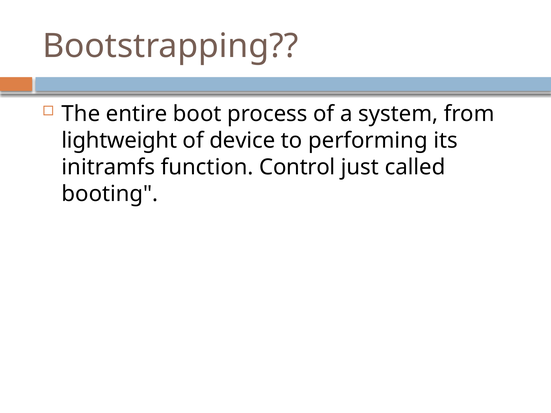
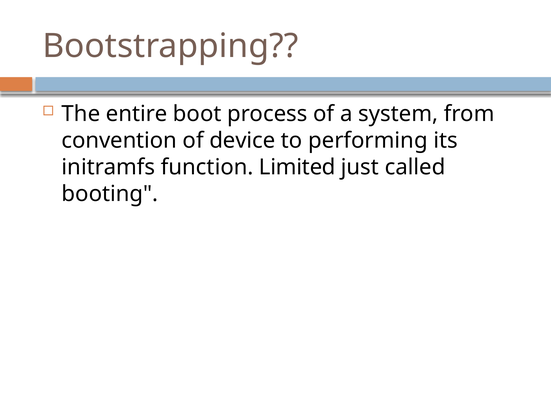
lightweight: lightweight -> convention (119, 141)
Control: Control -> Limited (297, 167)
